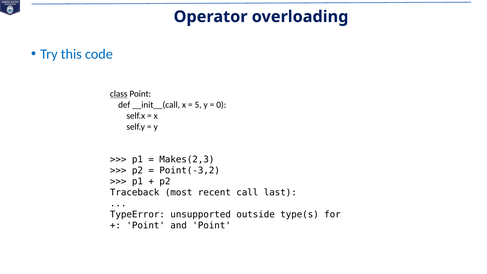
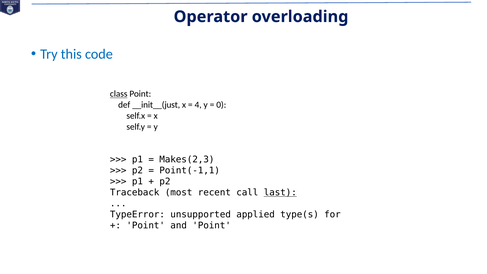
__init__(call: __init__(call -> __init__(just (156, 105)
5: 5 -> 4 (198, 105)
Point(-3,2: Point(-3,2 -> Point(-1,1 (190, 171)
last underline: none -> present (280, 192)
outside: outside -> applied (256, 214)
